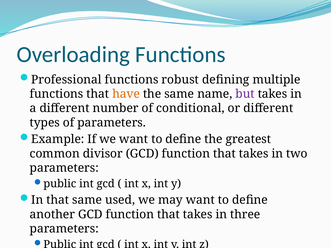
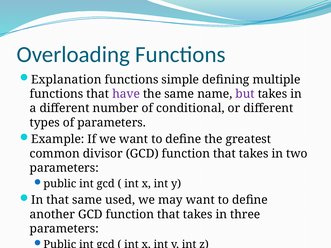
Professional: Professional -> Explanation (66, 80)
robust: robust -> simple (180, 80)
have colour: orange -> purple (126, 94)
